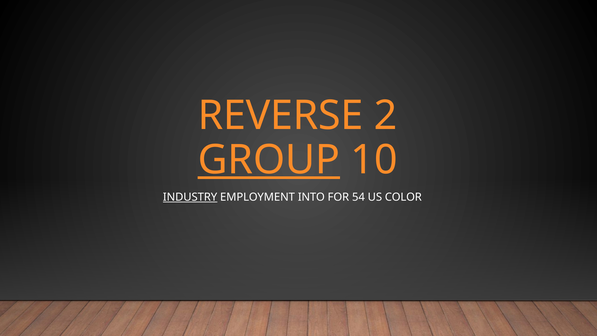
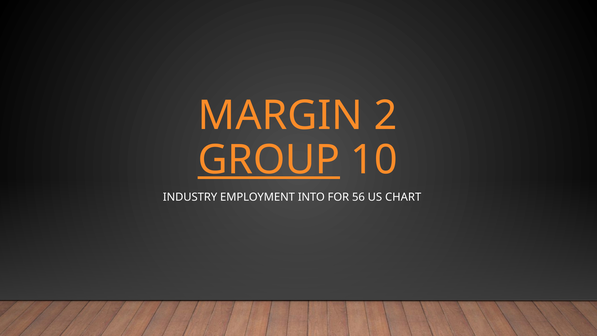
REVERSE: REVERSE -> MARGIN (280, 116)
INDUSTRY underline: present -> none (190, 197)
54: 54 -> 56 (358, 197)
COLOR: COLOR -> CHART (403, 197)
